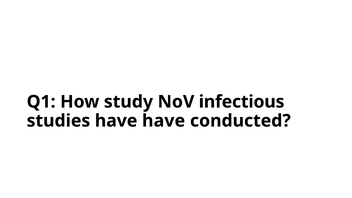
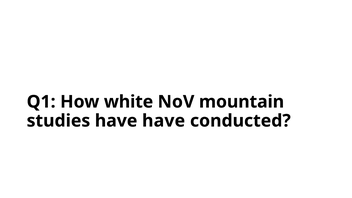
study: study -> white (129, 102)
infectious: infectious -> mountain (242, 102)
